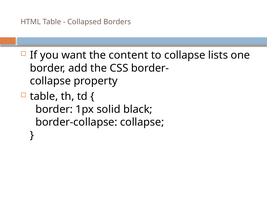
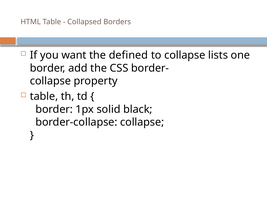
content: content -> defined (128, 55)
